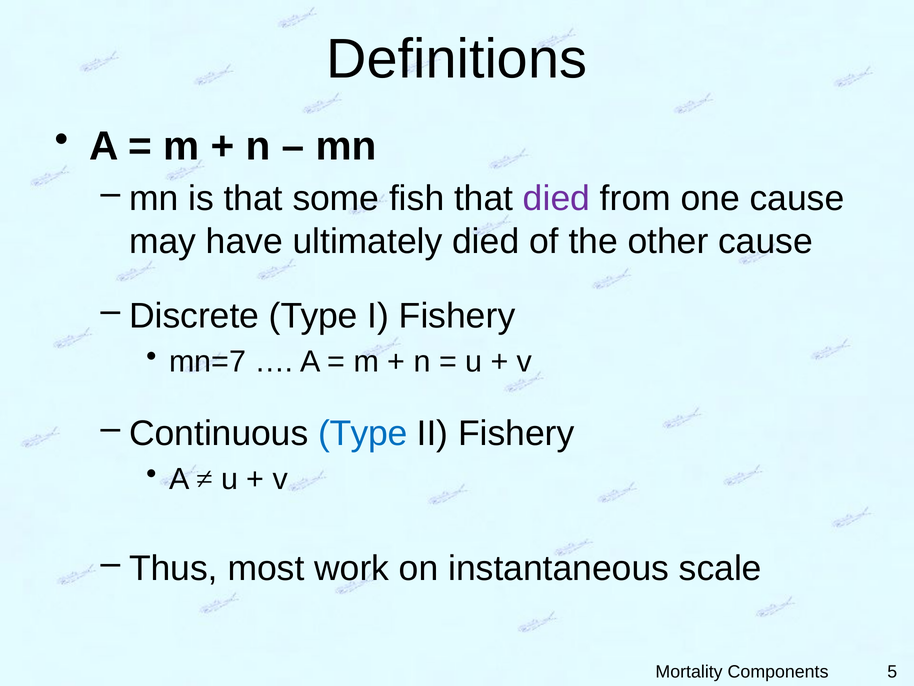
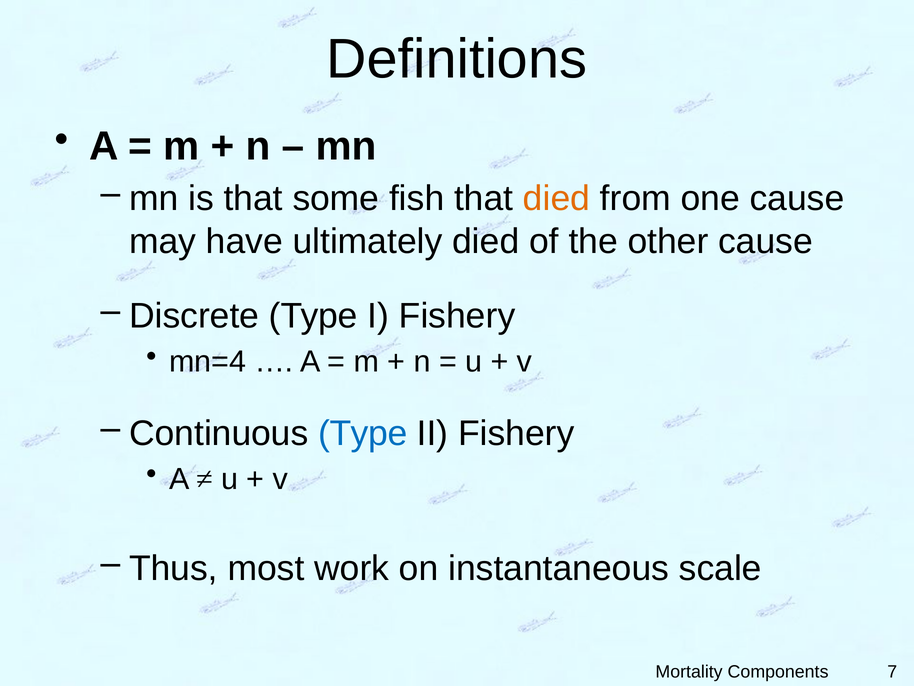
died colour: purple -> orange (557, 199)
mn=7: mn=7 -> mn=4 (208, 361)
5: 5 -> 7 (892, 671)
